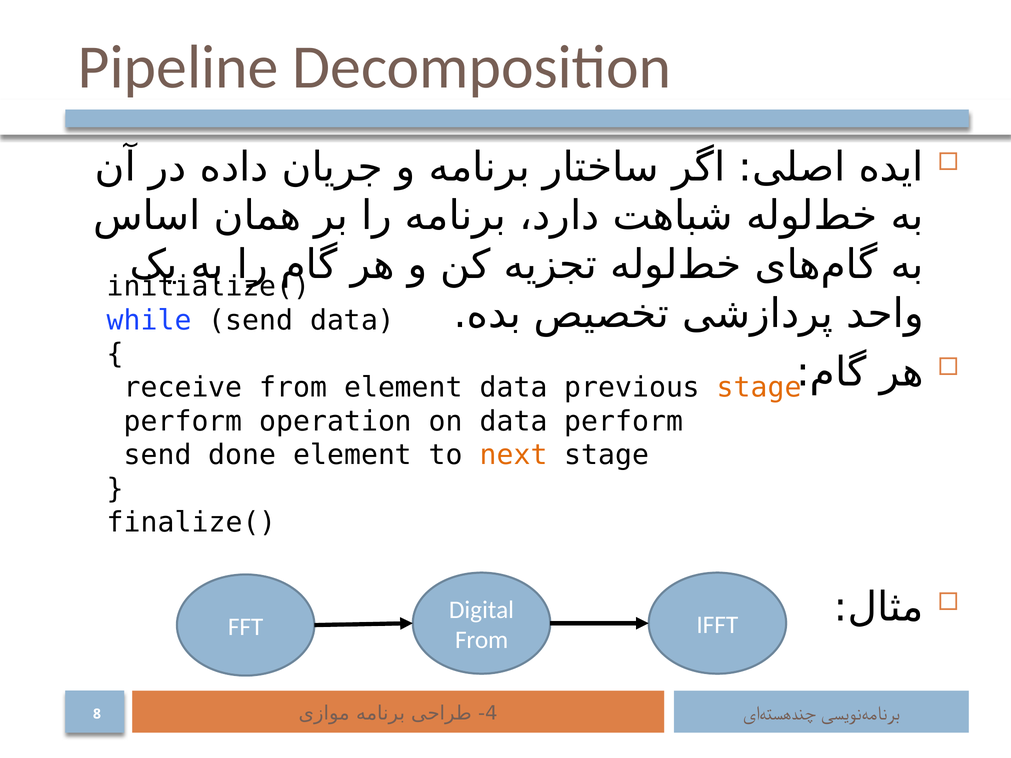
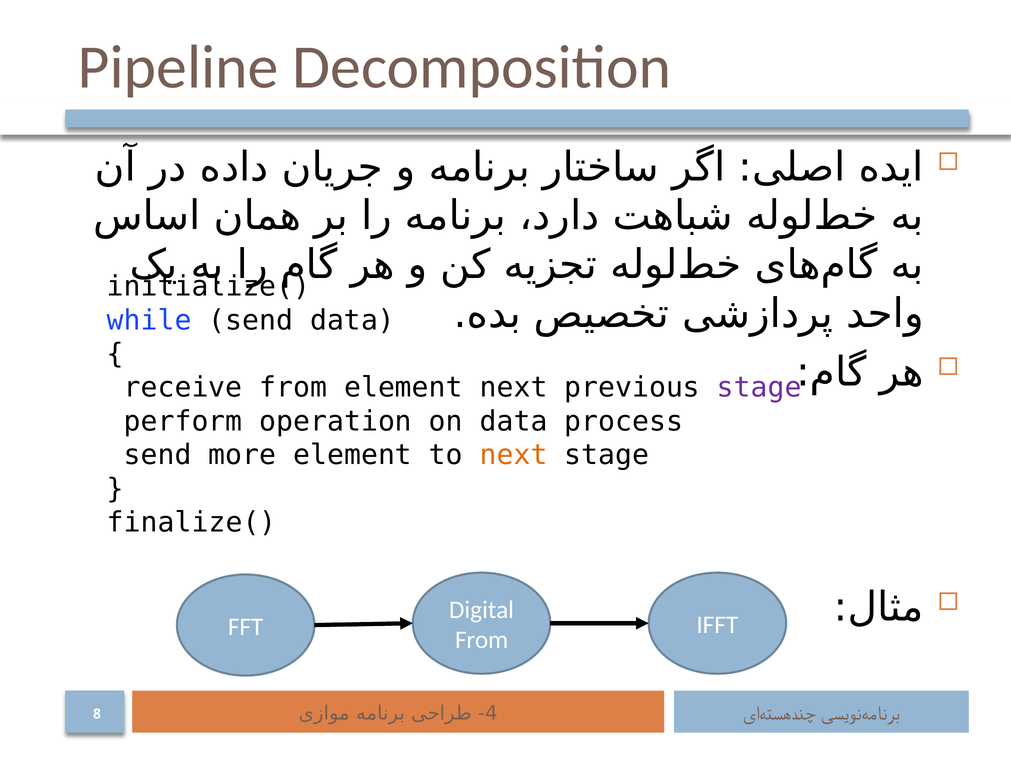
element data: data -> next (514, 388)
stage colour: orange -> purple (759, 388)
data perform: perform -> process (624, 422)
done: done -> more (242, 455)
